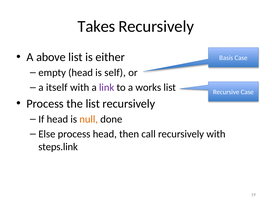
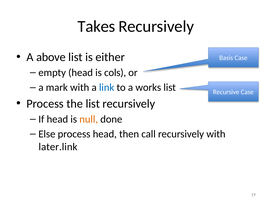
self: self -> cols (115, 73)
itself: itself -> mark (57, 88)
link colour: purple -> blue (107, 88)
steps.link: steps.link -> later.link (58, 147)
